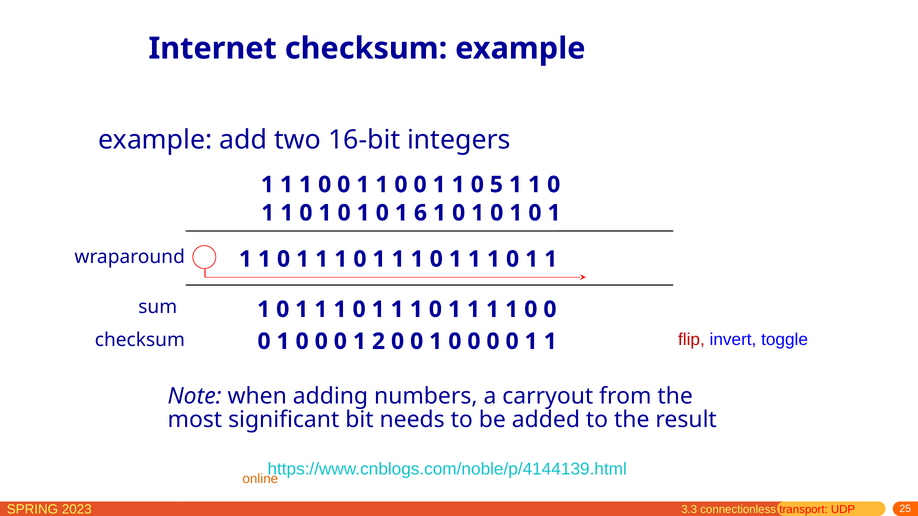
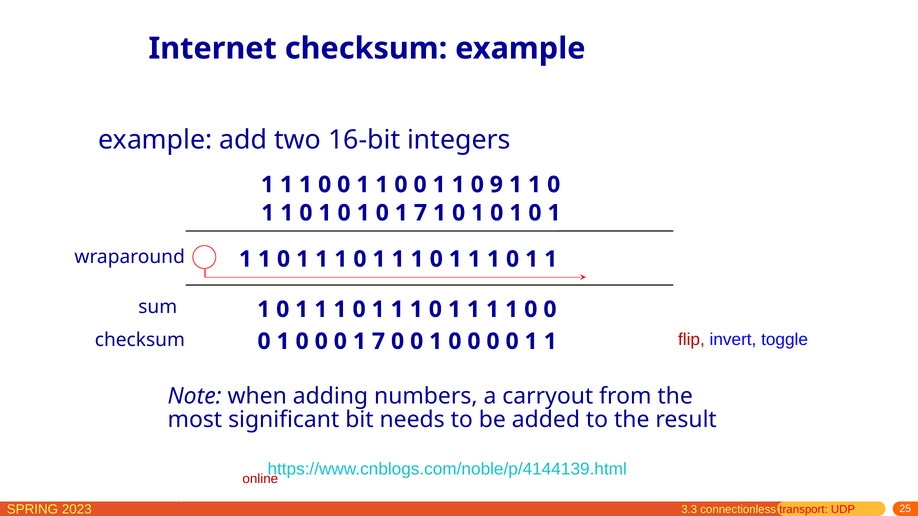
5: 5 -> 9 (496, 185)
1 0 1 6: 6 -> 7 (420, 213)
0 0 1 2: 2 -> 7 (379, 342)
online colour: orange -> red (260, 479)
